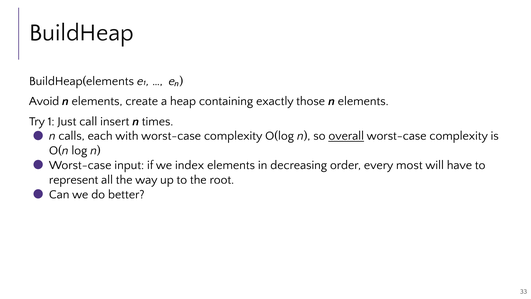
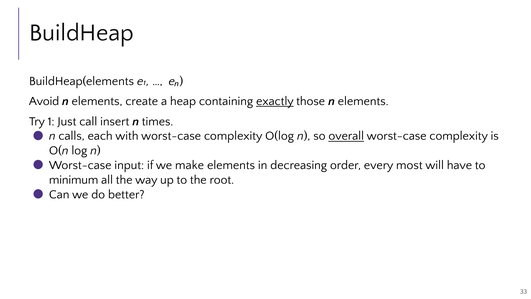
exactly underline: none -> present (275, 101)
index: index -> make (190, 165)
represent: represent -> minimum (74, 180)
